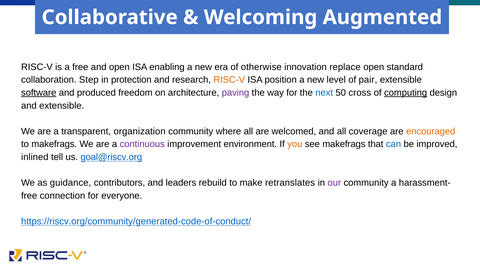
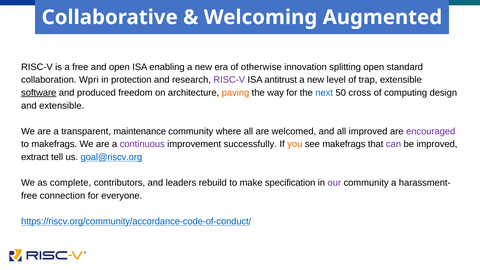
replace: replace -> splitting (345, 67)
Step: Step -> Wpri (89, 80)
RISC-V colour: orange -> purple (229, 80)
position: position -> antitrust (281, 80)
pair: pair -> trap (368, 80)
paving colour: purple -> orange (235, 93)
computing underline: present -> none (406, 93)
organization: organization -> maintenance (140, 131)
all coverage: coverage -> improved (368, 131)
encouraged colour: orange -> purple (431, 131)
environment: environment -> successfully (250, 144)
can colour: blue -> purple (394, 144)
inlined: inlined -> extract (35, 157)
guidance: guidance -> complete (71, 183)
retranslates: retranslates -> specification (290, 183)
https://riscv.org/community/generated-code-of-conduct/: https://riscv.org/community/generated-code-of-conduct/ -> https://riscv.org/community/accordance-code-of-conduct/ (136, 221)
